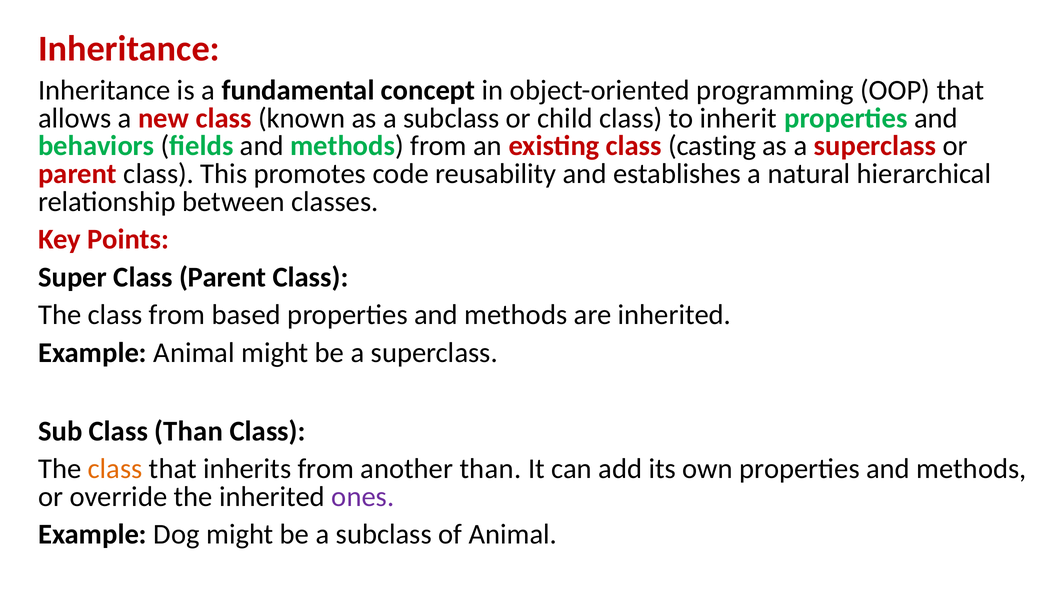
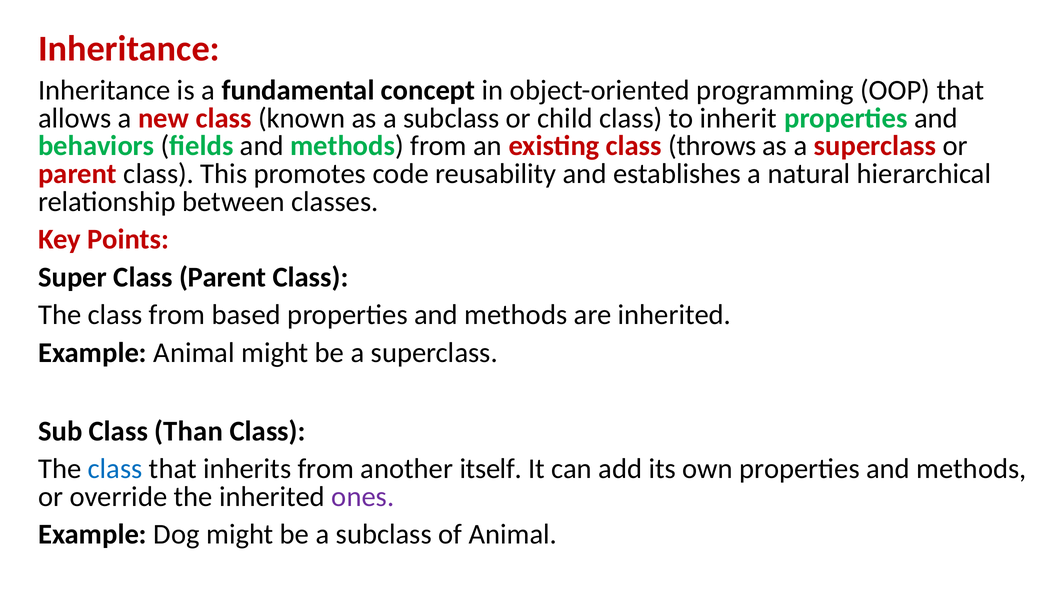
casting: casting -> throws (712, 146)
class colour: orange -> blue (115, 469)
another than: than -> itself (491, 469)
